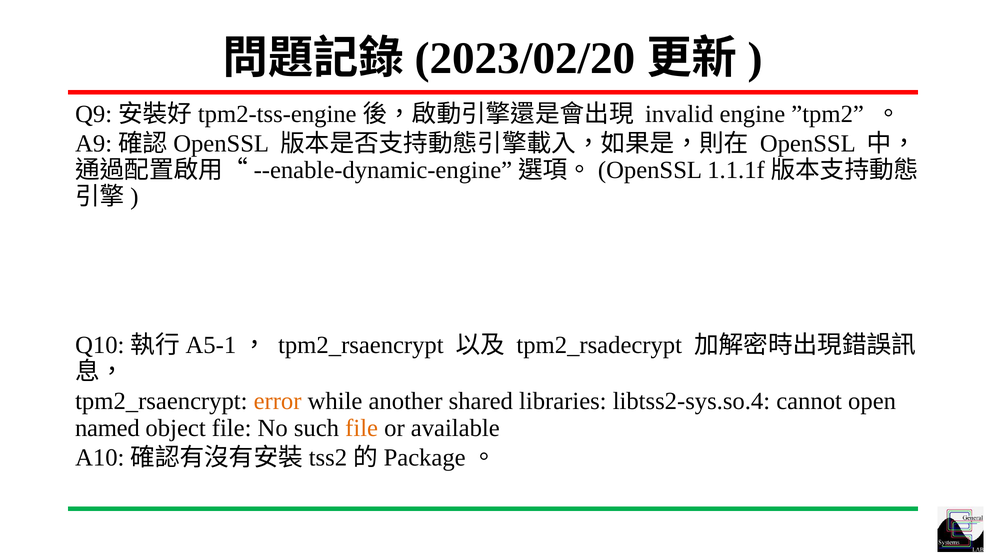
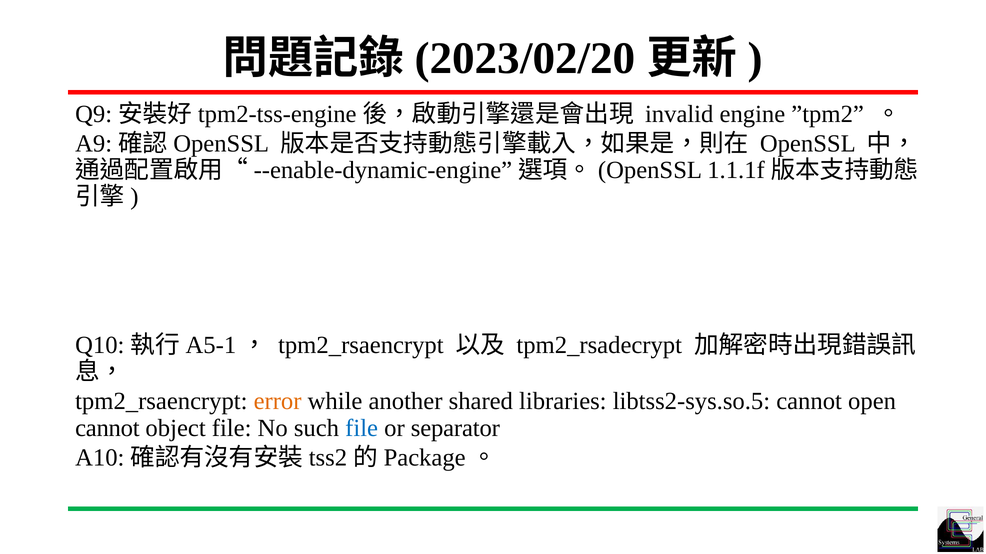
libtss2-sys.so.4: libtss2-sys.so.4 -> libtss2-sys.so.5 (691, 402)
named: named -> cannot (107, 428)
file colour: orange -> blue (362, 428)
available: available -> separator (455, 428)
